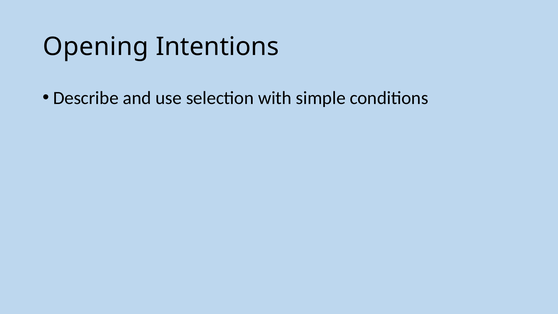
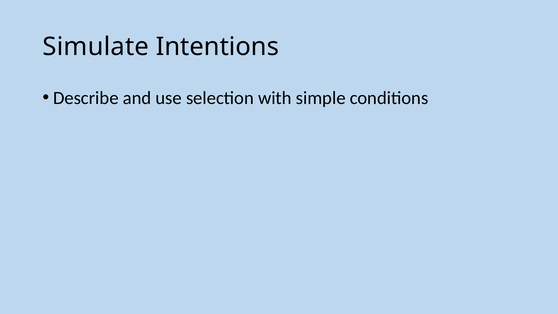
Opening: Opening -> Simulate (96, 47)
